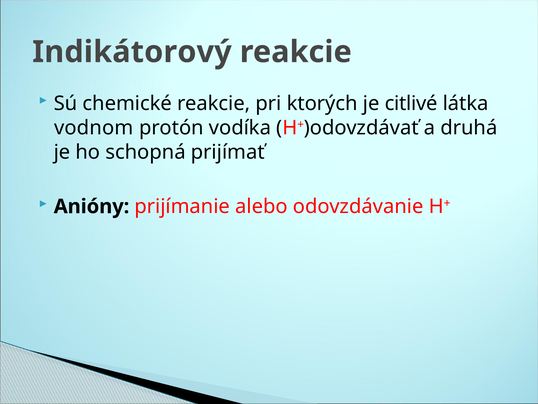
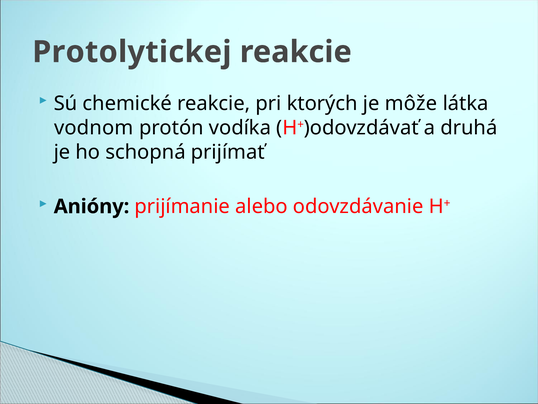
Indikátorový: Indikátorový -> Protolytickej (132, 52)
citlivé: citlivé -> môže (411, 103)
